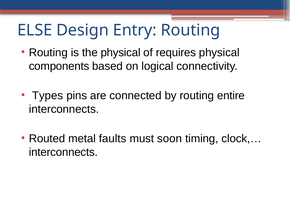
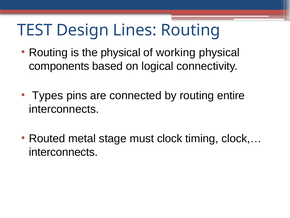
ELSE: ELSE -> TEST (35, 30)
Entry: Entry -> Lines (135, 30)
requires: requires -> working (176, 52)
faults: faults -> stage (113, 138)
soon: soon -> clock (170, 138)
